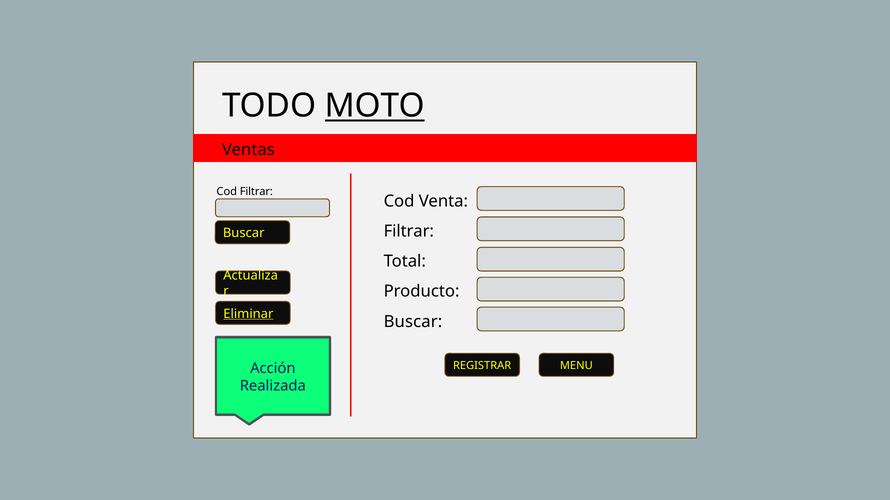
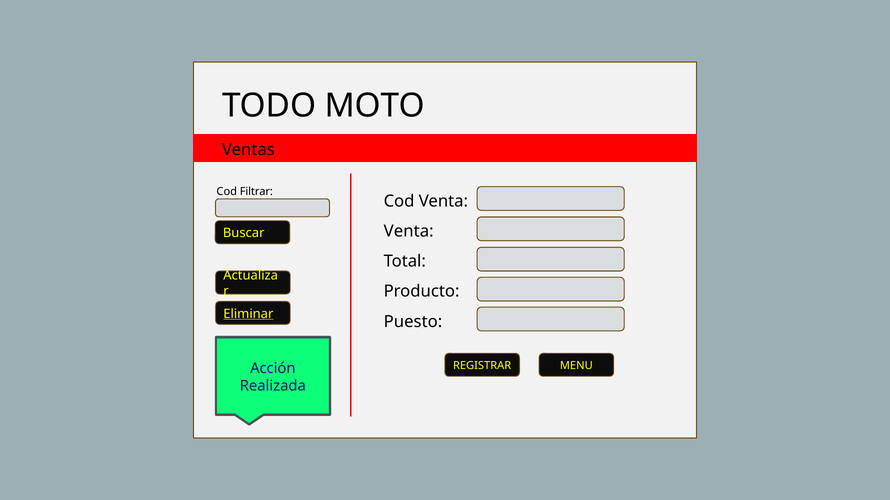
MOTO underline: present -> none (375, 106)
Filtrar: Filtrar -> Venta (409, 231)
Buscar: Buscar -> Puesto (413, 322)
